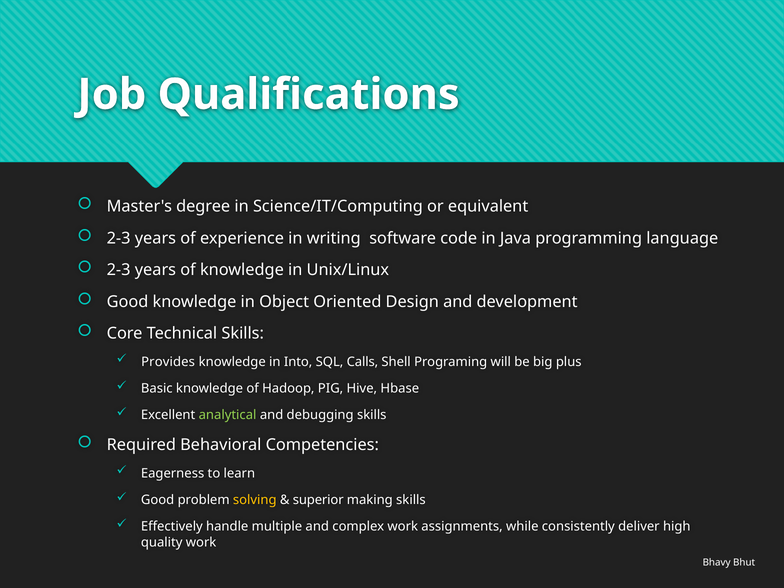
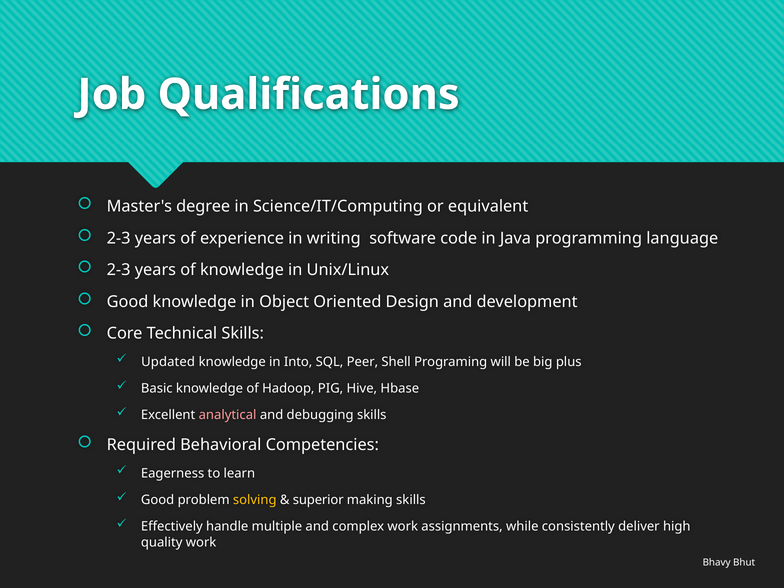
Provides: Provides -> Updated (168, 362)
Calls: Calls -> Peer (362, 362)
analytical colour: light green -> pink (228, 415)
